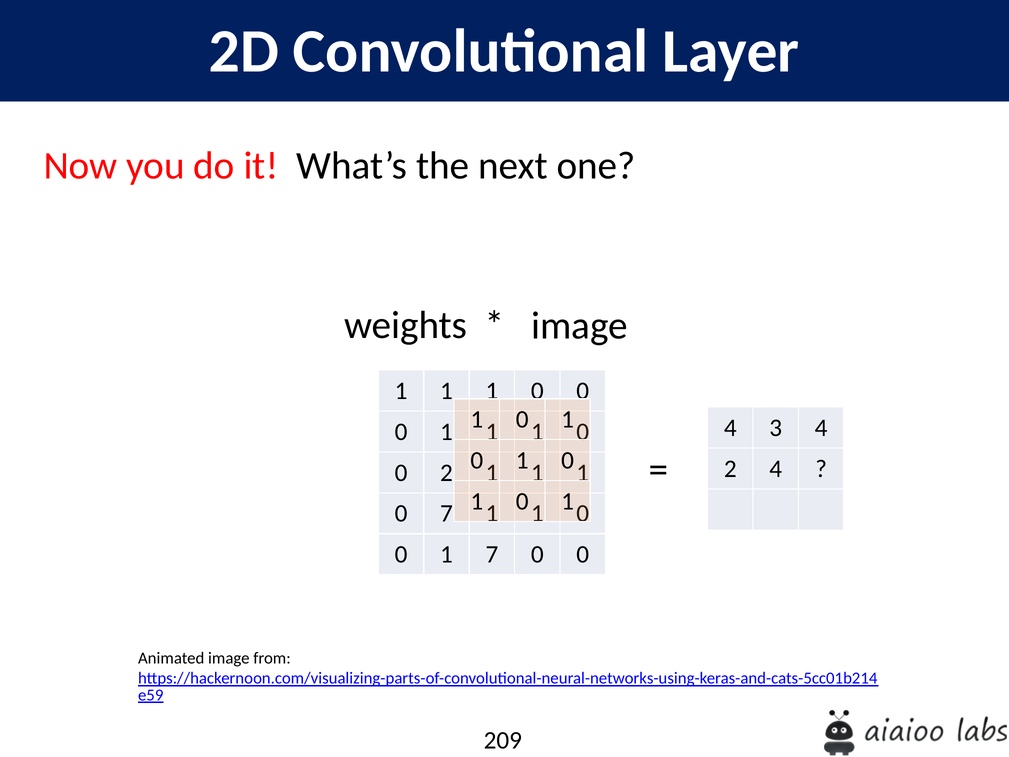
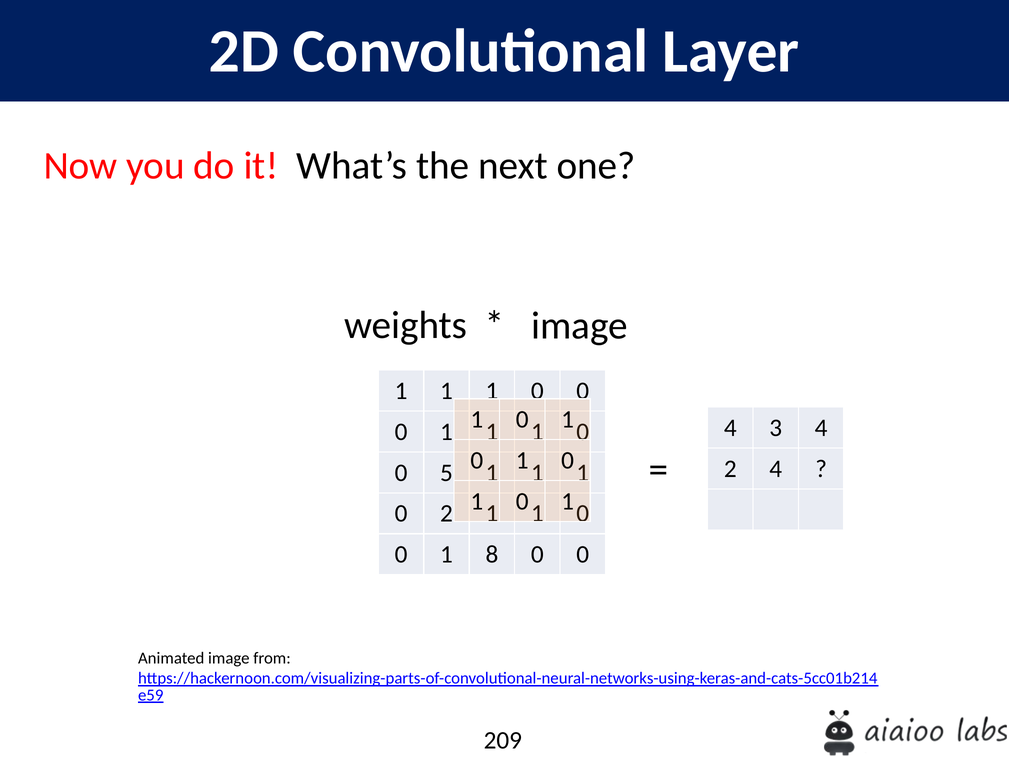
0 2: 2 -> 5 (446, 473)
0 7: 7 -> 2 (446, 513)
1 7: 7 -> 8 (492, 554)
